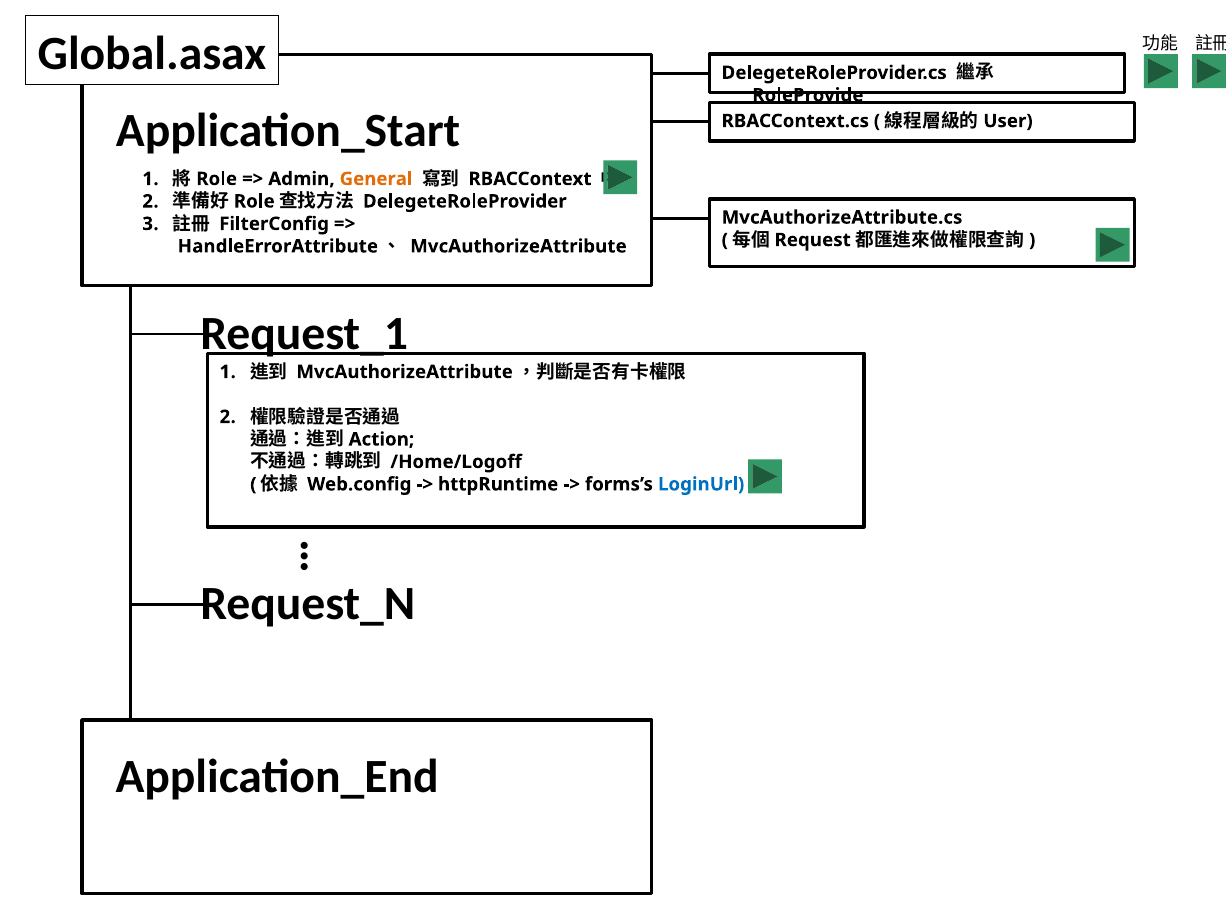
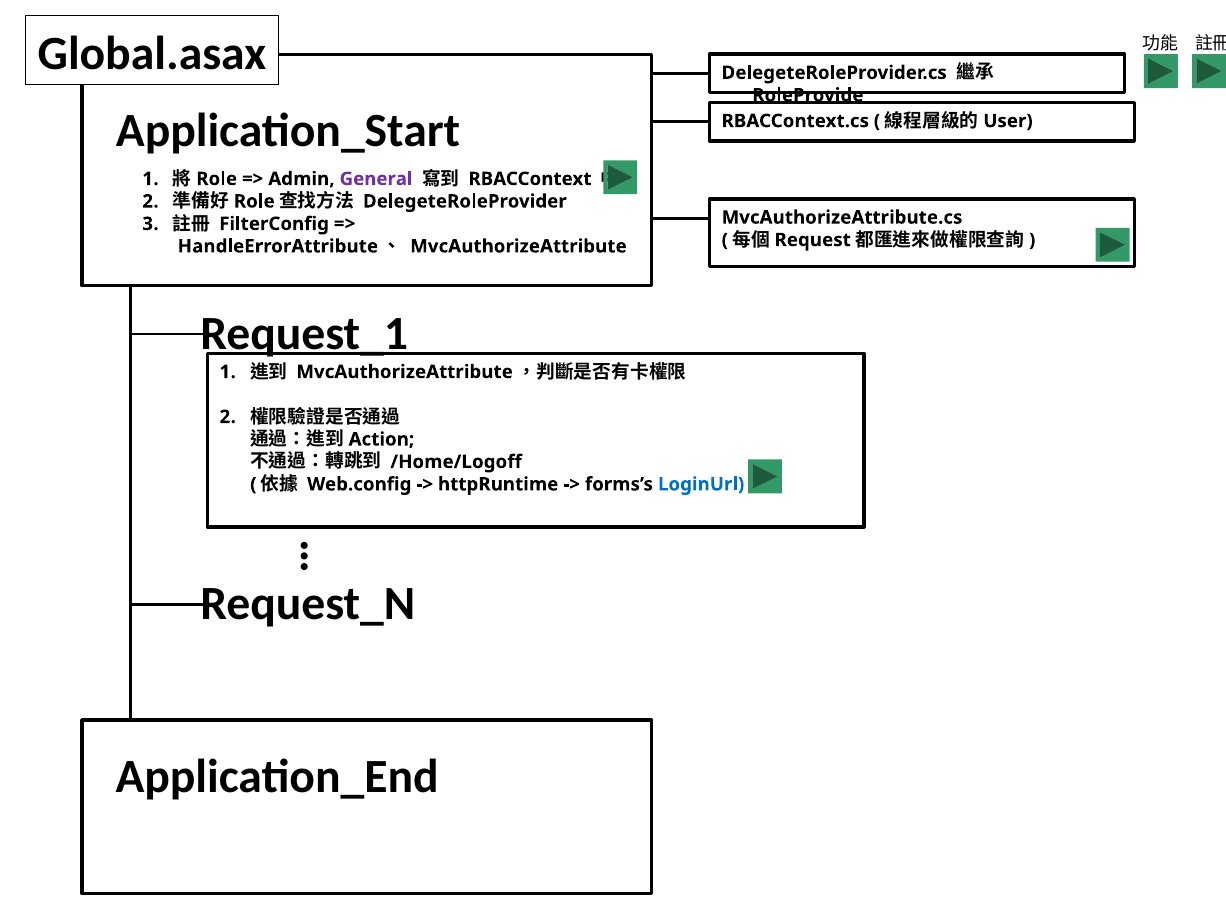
General colour: orange -> purple (376, 179)
